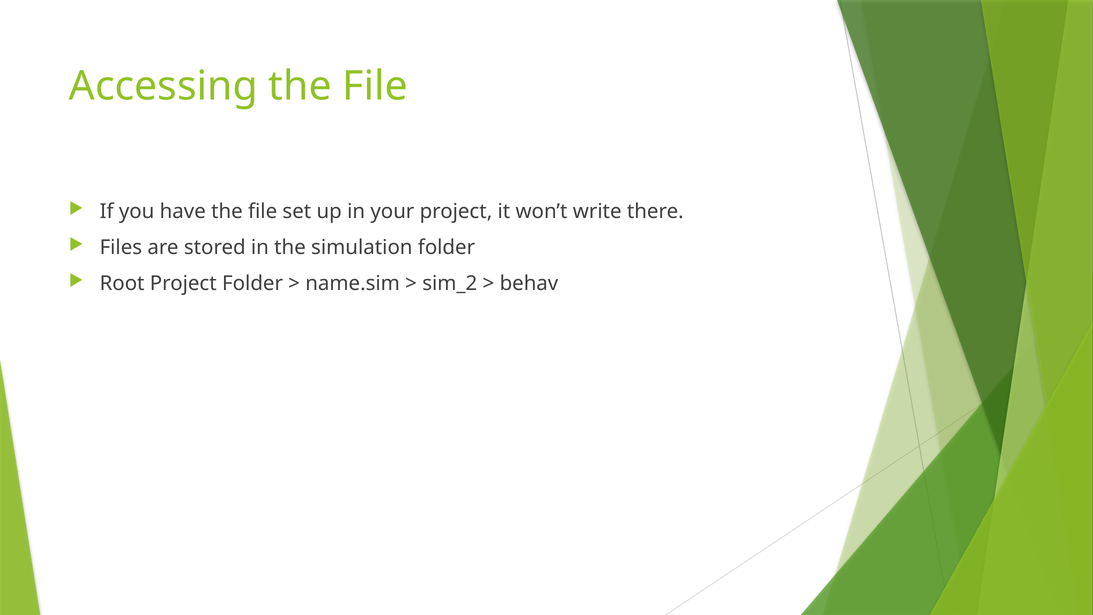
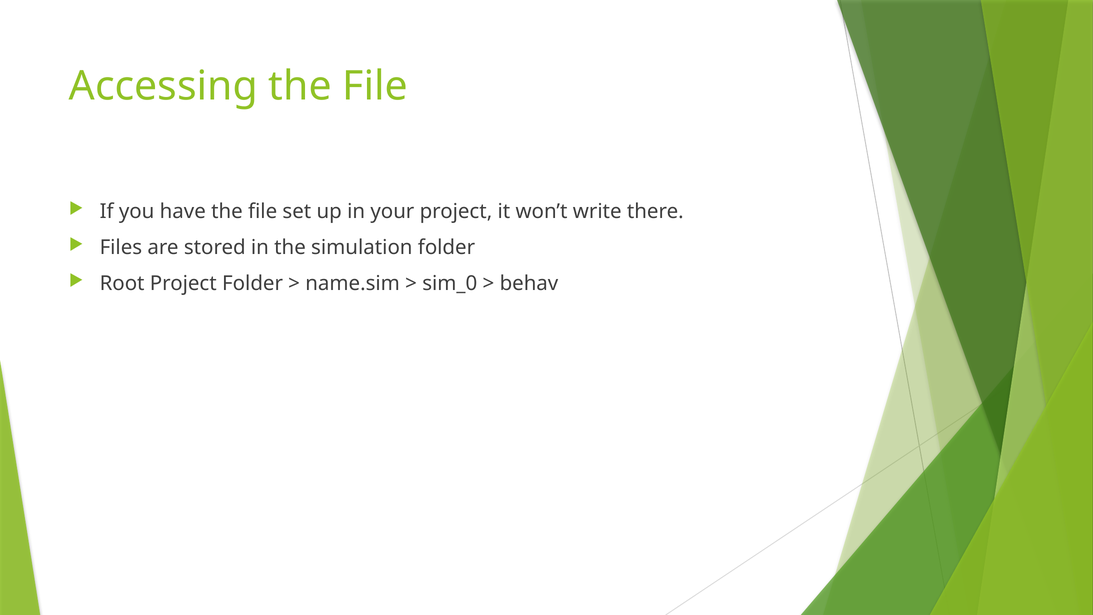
sim_2: sim_2 -> sim_0 (450, 284)
